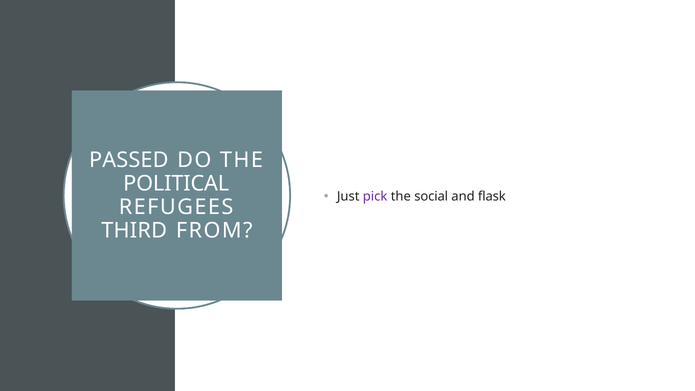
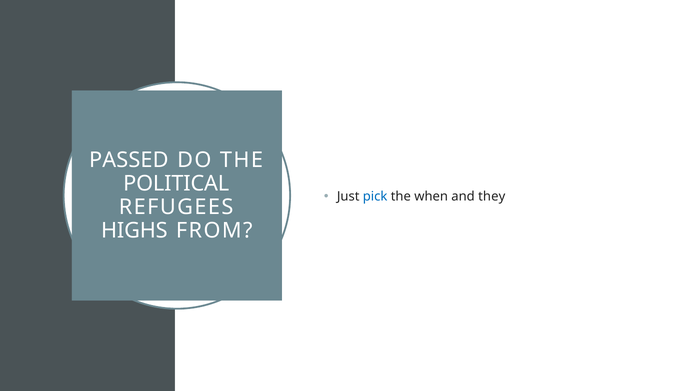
pick colour: purple -> blue (375, 196)
social: social -> when (431, 196)
flask: flask -> they (492, 196)
THIRD: THIRD -> HIGHS (134, 230)
